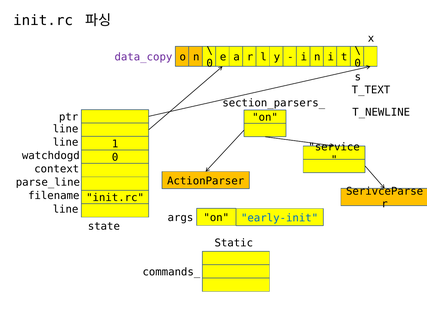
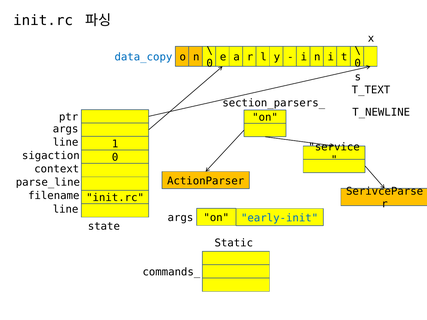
data_copy colour: purple -> blue (143, 57)
line: line -> args (66, 129)
watchdogd: watchdogd -> sigaction (51, 156)
